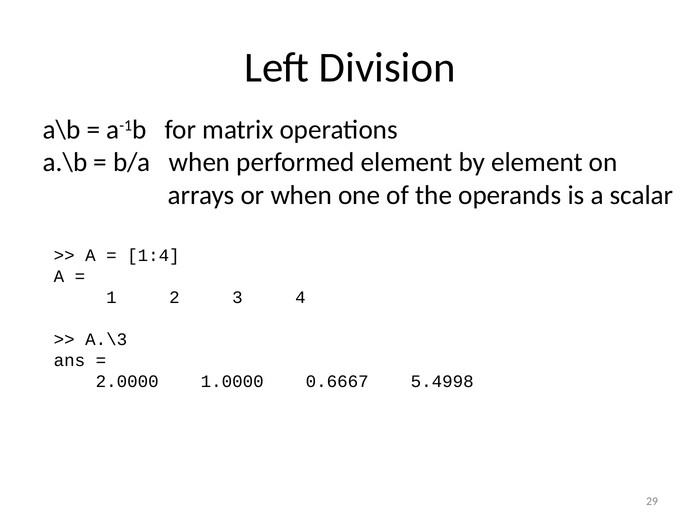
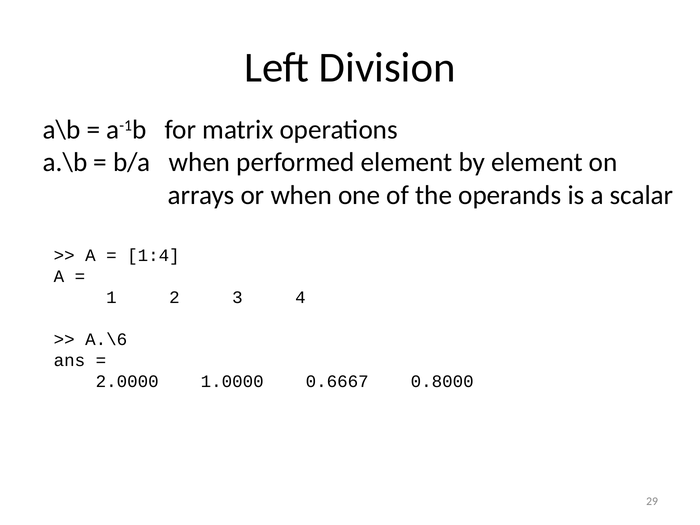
A.\3: A.\3 -> A.\6 (106, 340)
5.4998: 5.4998 -> 0.8000 (442, 382)
